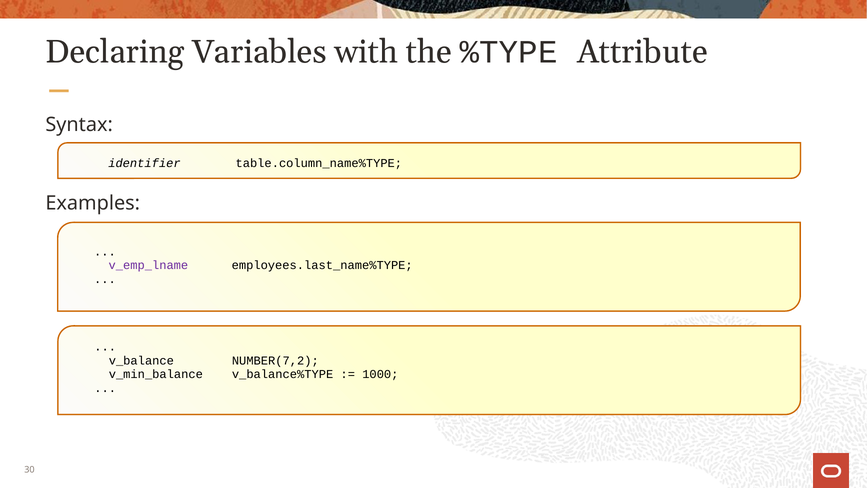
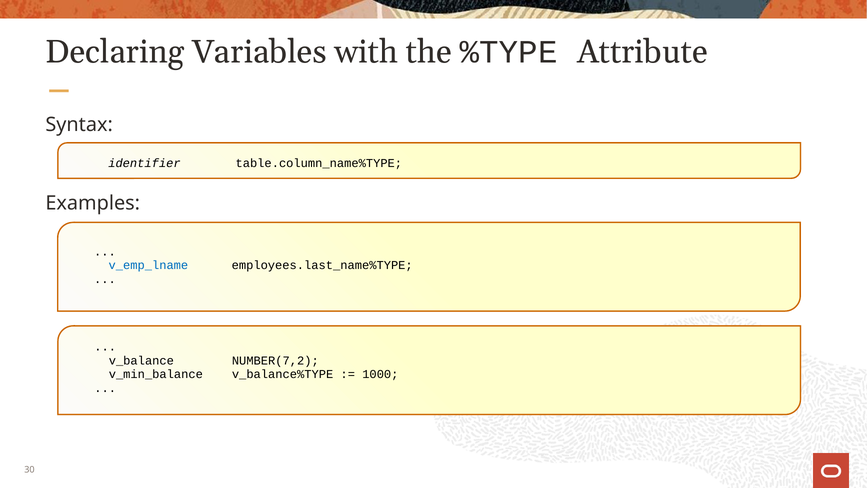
v_emp_lname colour: purple -> blue (148, 265)
